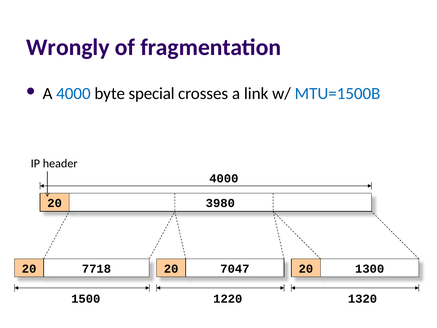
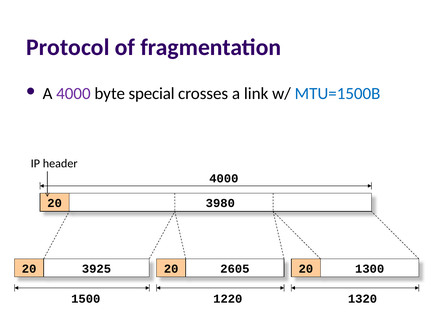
Wrongly: Wrongly -> Protocol (68, 47)
4000 colour: blue -> purple (73, 93)
7718: 7718 -> 3925 (96, 268)
7047: 7047 -> 2605 (235, 268)
